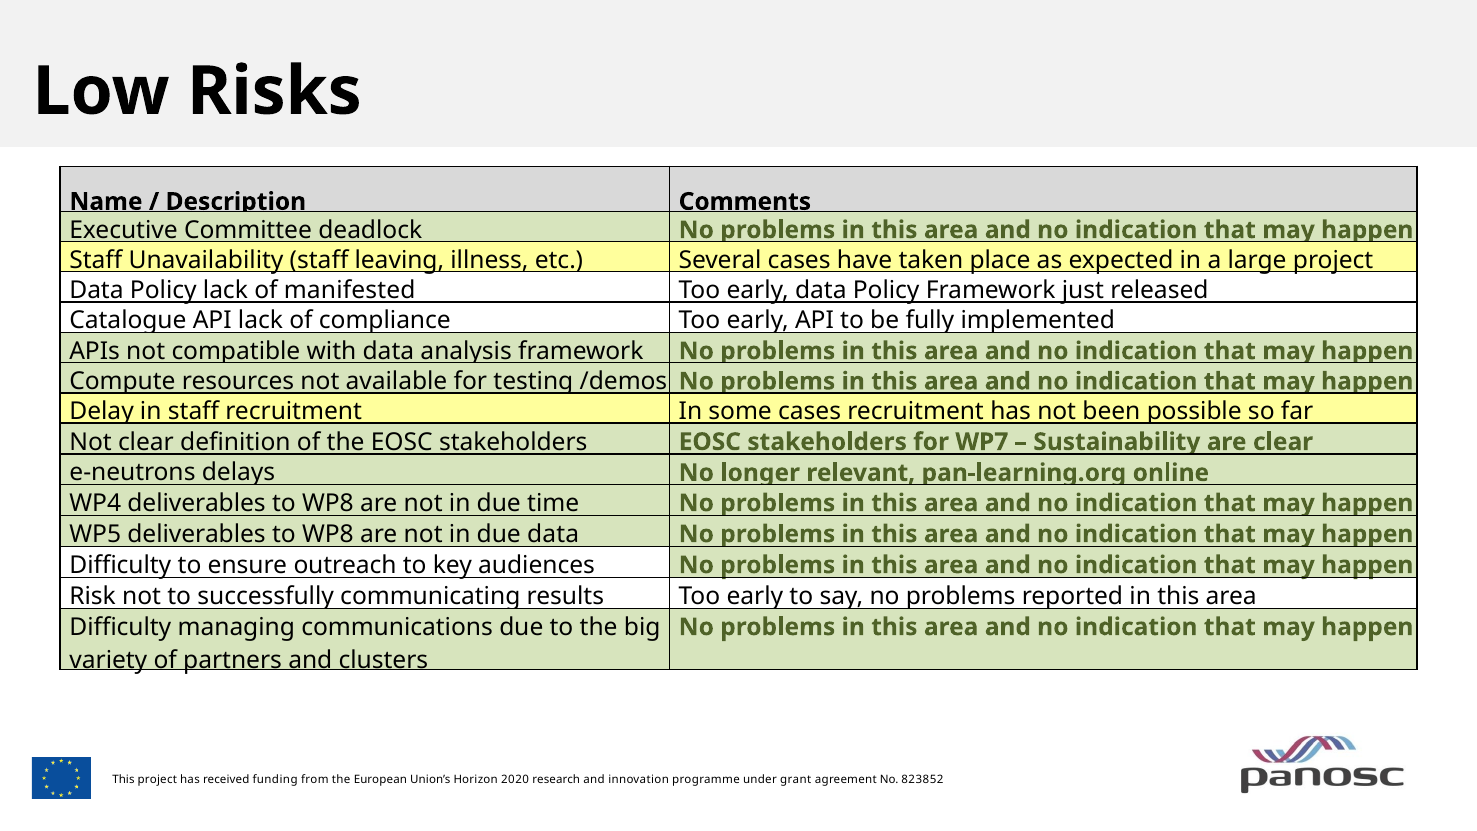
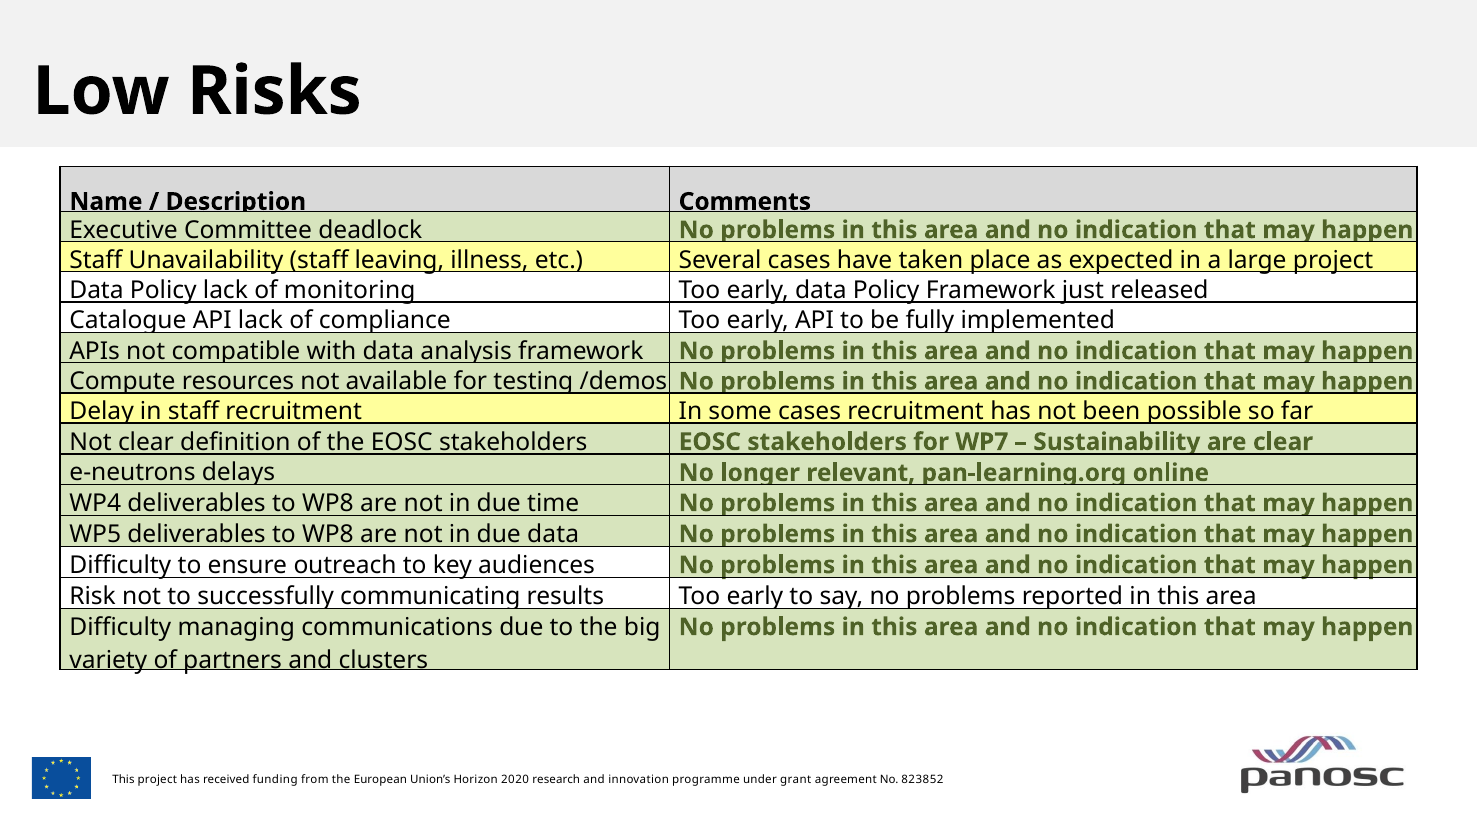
manifested: manifested -> monitoring (350, 290)
